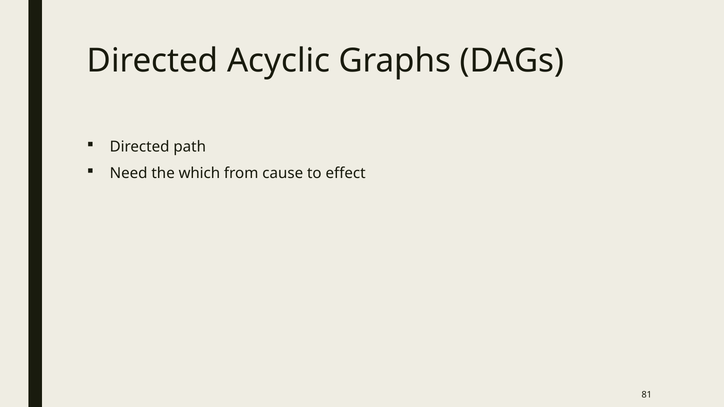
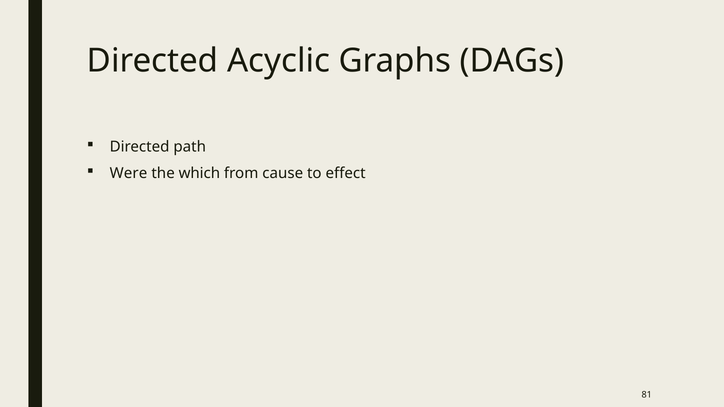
Need: Need -> Were (129, 173)
